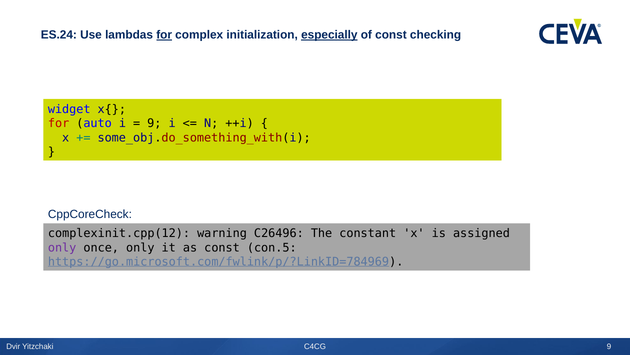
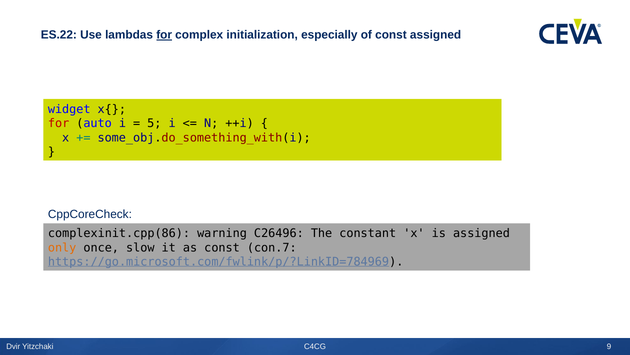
ES.24: ES.24 -> ES.22 (59, 35)
especially underline: present -> none (329, 35)
const checking: checking -> assigned (436, 35)
9: 9 -> 5 (154, 123)
complexinit.cpp(12: complexinit.cpp(12 -> complexinit.cpp(86 (119, 233)
only colour: purple -> orange (62, 247)
once only: only -> slow (140, 247)
con.5: con.5 -> con.7 (272, 247)
